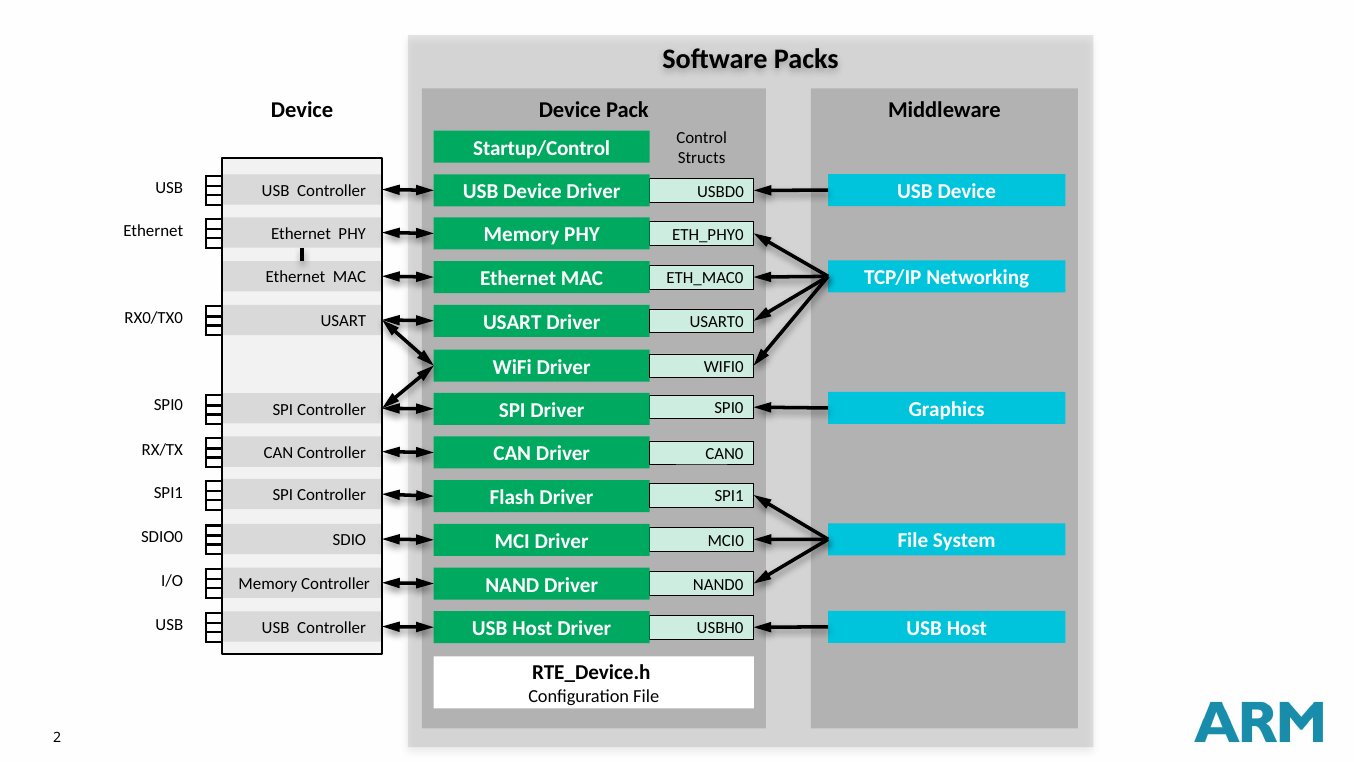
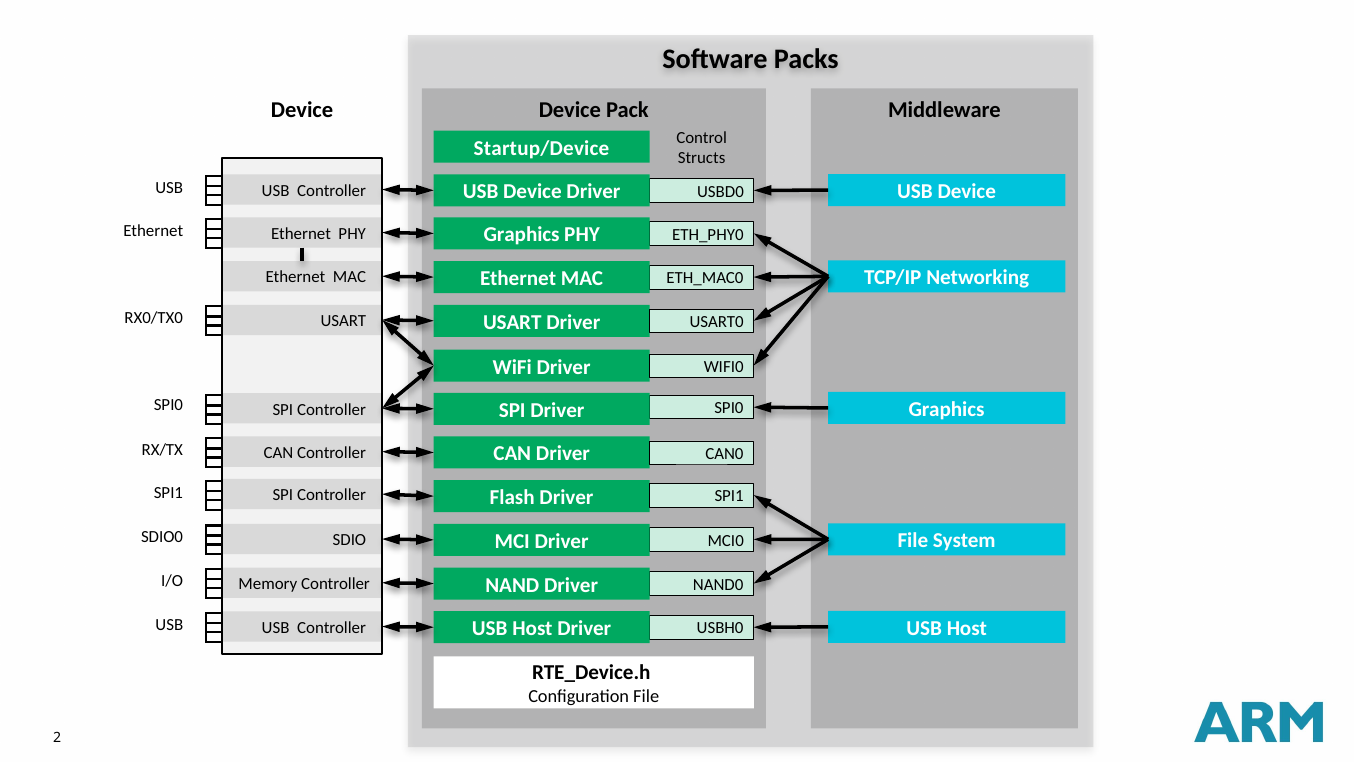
Startup/Control: Startup/Control -> Startup/Device (541, 148)
Memory: Memory -> Graphics (522, 235)
